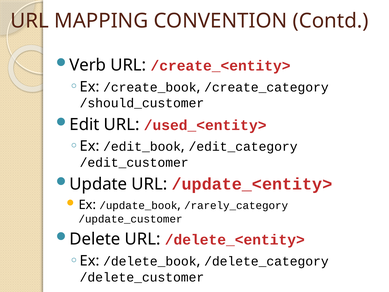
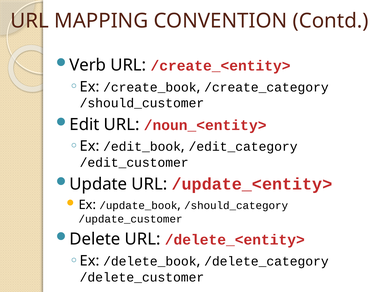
/used_<entity>: /used_<entity> -> /noun_<entity> (205, 125)
/rarely_category: /rarely_category -> /should_category (236, 205)
